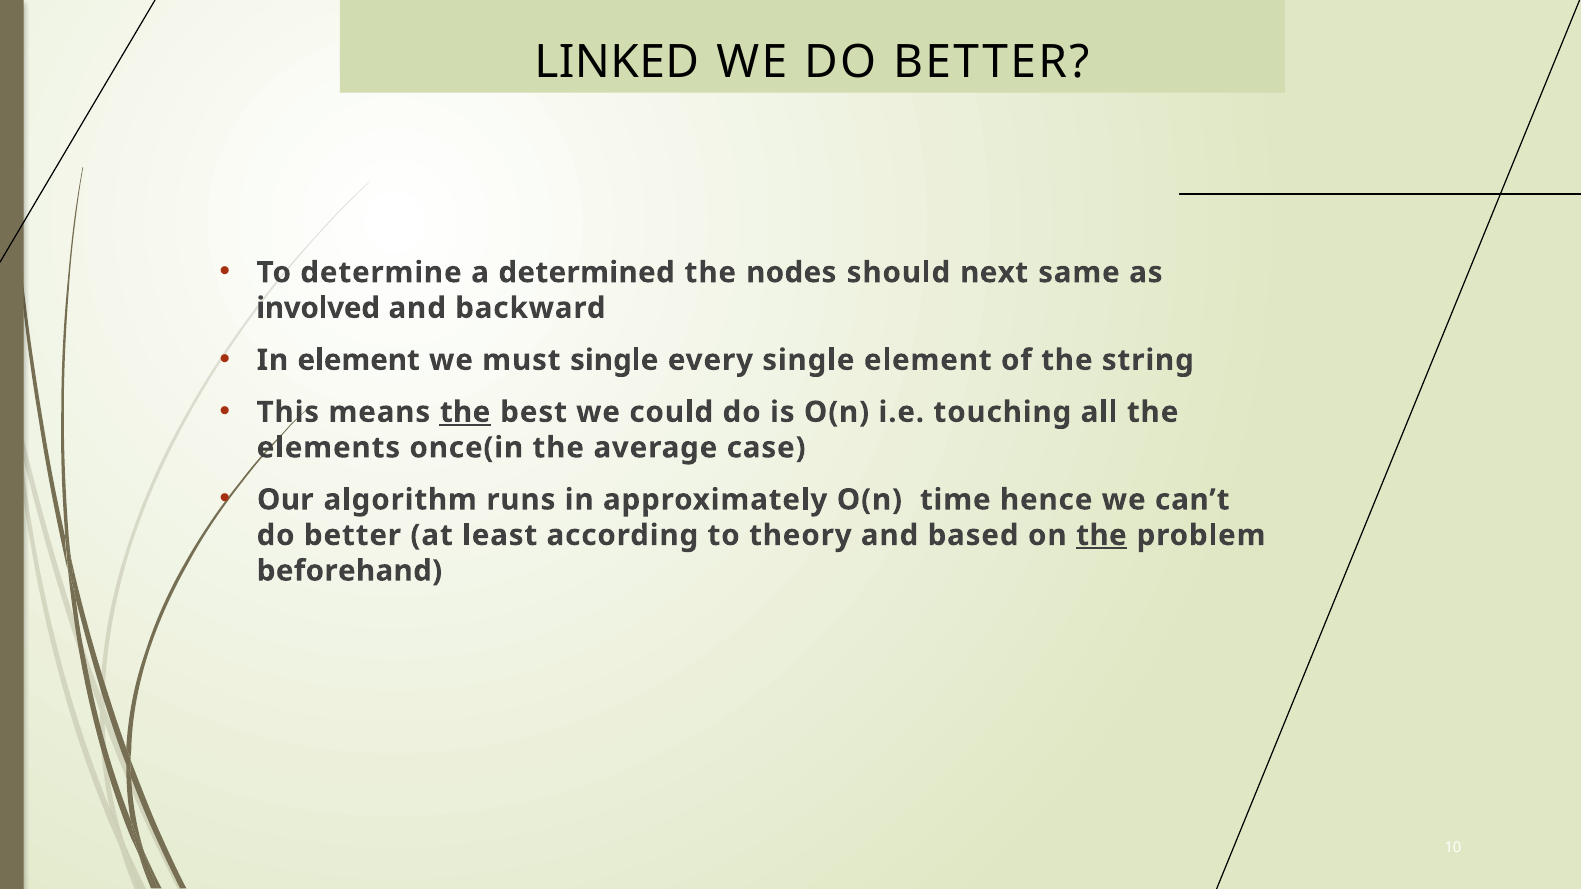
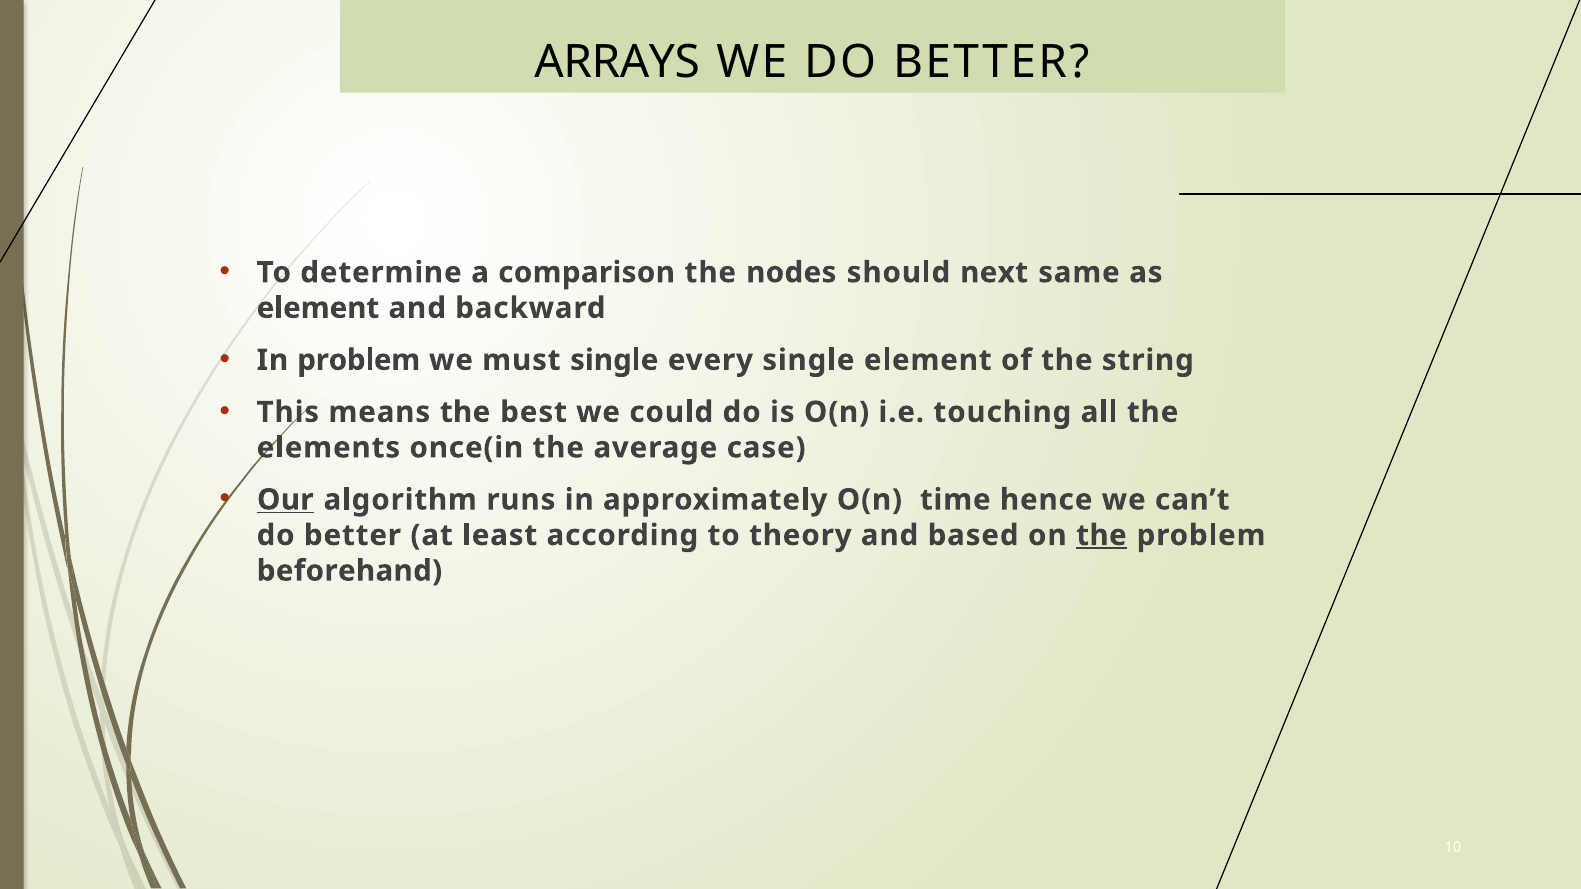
LINKED: LINKED -> ARRAYS (617, 62)
determined: determined -> comparison (587, 273)
involved: involved -> element (318, 308)
In element: element -> problem (359, 360)
the underline: present -> none (465, 412)
Our underline: none -> present (285, 500)
